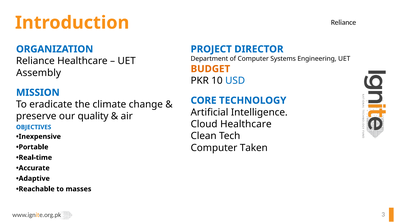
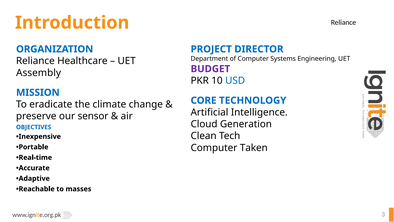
BUDGET colour: orange -> purple (210, 69)
quality: quality -> sensor (93, 116)
Cloud Healthcare: Healthcare -> Generation (246, 124)
